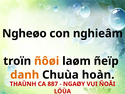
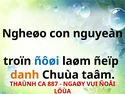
nghieâm: nghieâm -> nguyeàn (98, 33)
ñôøi colour: orange -> blue (47, 61)
hoàn: hoàn -> taâm (98, 75)
